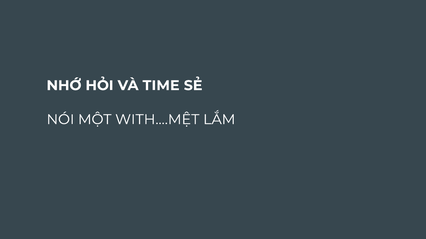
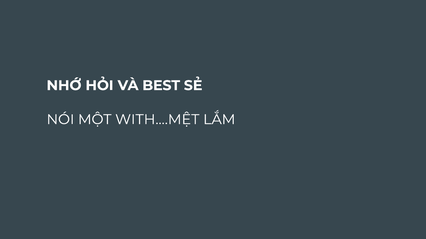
TIME: TIME -> BEST (161, 86)
